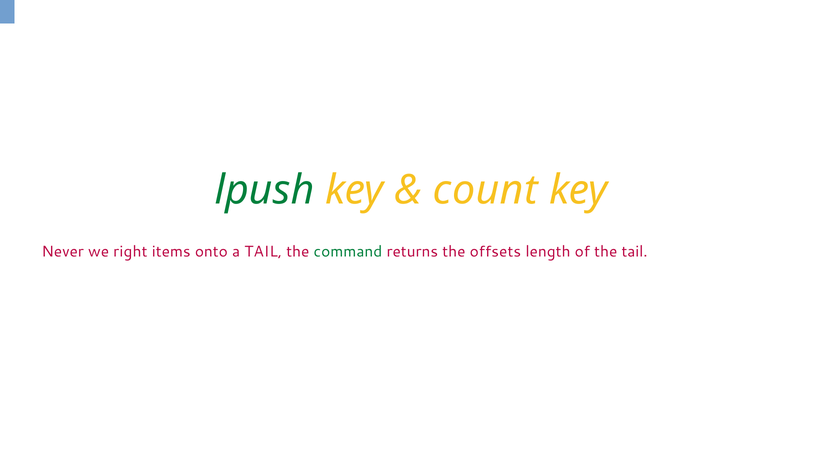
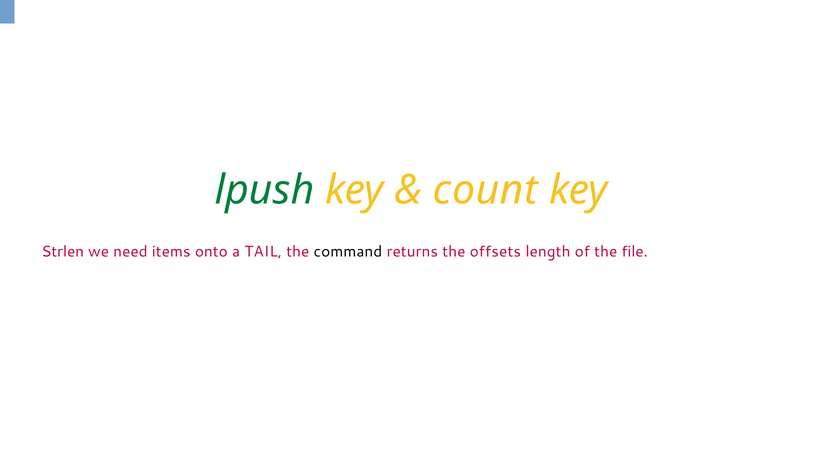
Never: Never -> Strlen (63, 252)
right: right -> need (130, 252)
command colour: green -> black (348, 252)
the tail: tail -> file (635, 252)
